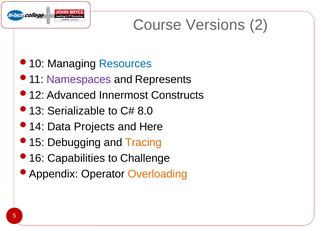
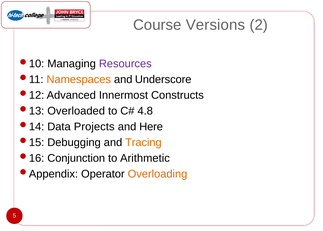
Resources colour: blue -> purple (125, 64)
Namespaces colour: purple -> orange (79, 79)
Represents: Represents -> Underscore (163, 79)
Serializable: Serializable -> Overloaded (76, 111)
8.0: 8.0 -> 4.8 (145, 111)
Capabilities: Capabilities -> Conjunction (76, 158)
Challenge: Challenge -> Arithmetic (145, 158)
